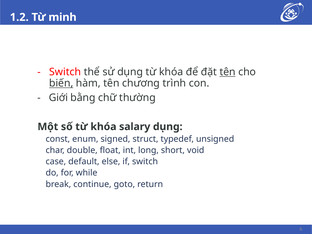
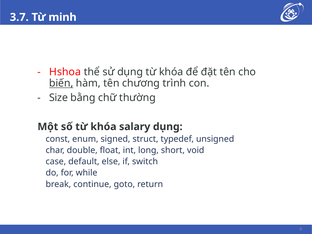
1.2: 1.2 -> 3.7 (19, 17)
Switch: Switch -> Hshoa (65, 72)
tên underline: present -> none (228, 72)
Giới: Giới -> Size (58, 98)
